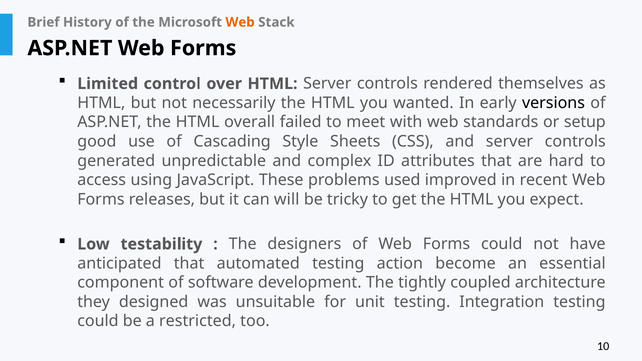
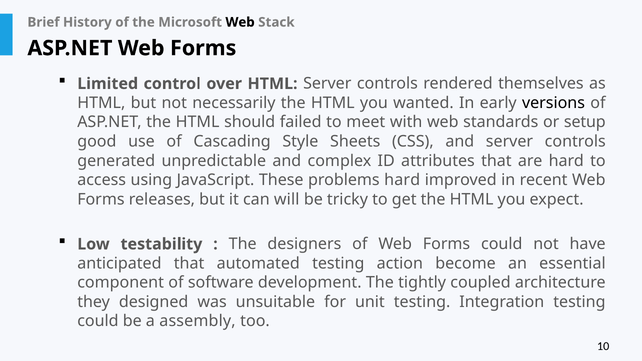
Web colour: orange -> black (240, 22)
overall: overall -> should (250, 122)
problems used: used -> hard (402, 180)
restricted: restricted -> assembly (197, 321)
